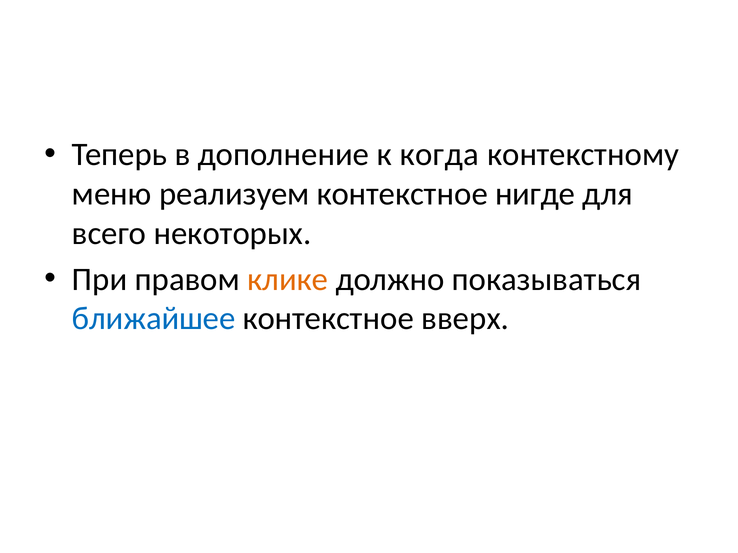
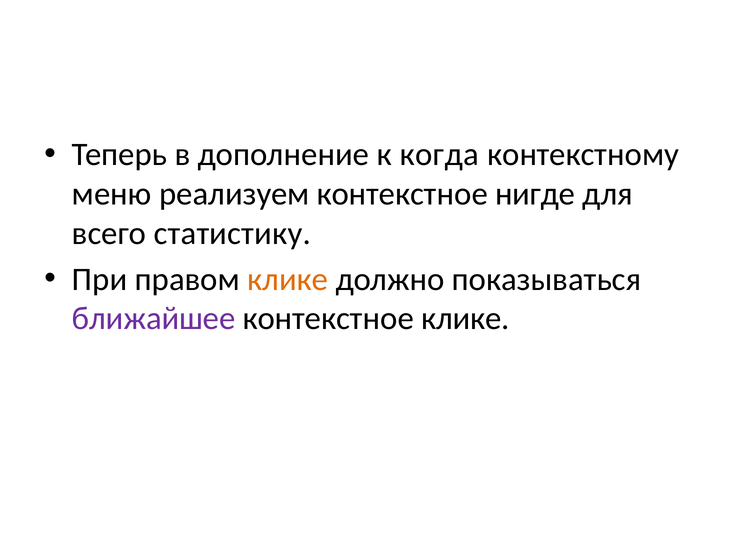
некоторых: некоторых -> статистику (232, 234)
ближайшее colour: blue -> purple (154, 319)
контекстное вверх: вверх -> клике (465, 319)
